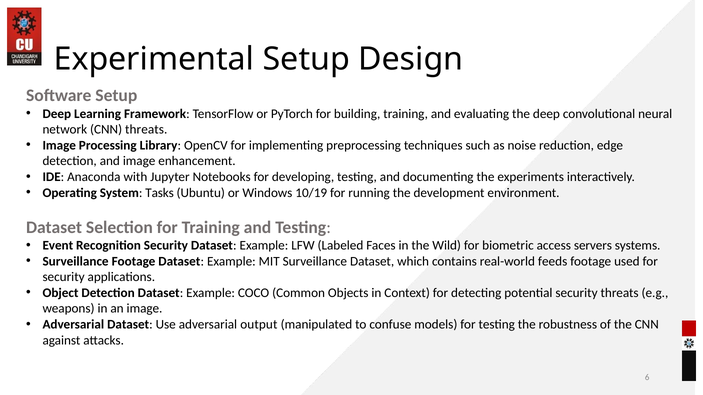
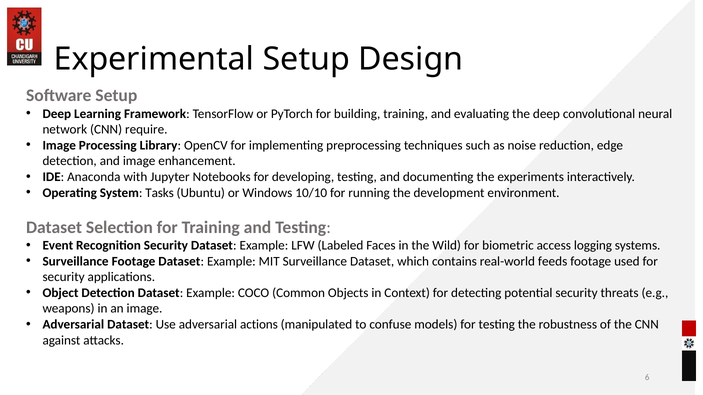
CNN threats: threats -> require (146, 130)
10/19: 10/19 -> 10/10 (311, 193)
servers: servers -> logging (593, 246)
output: output -> actions (259, 325)
